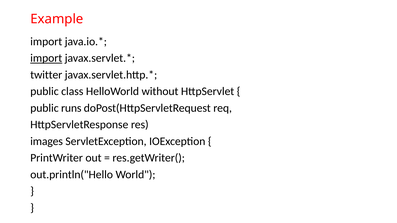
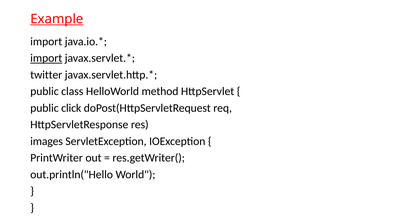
Example underline: none -> present (57, 19)
without: without -> method (160, 92)
runs: runs -> click (71, 108)
